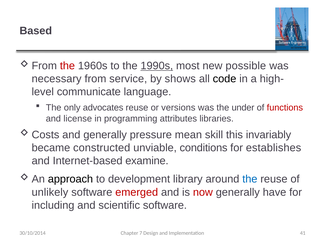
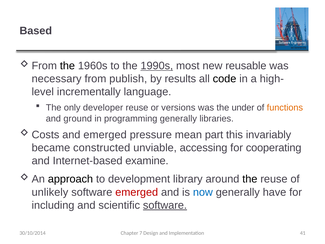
the colour: red -> black (67, 66)
possible: possible -> reusable (246, 66)
service: service -> publish (128, 79)
shows: shows -> results (180, 79)
communicate: communicate -> incrementally (89, 92)
advocates: advocates -> developer (103, 108)
functions colour: red -> orange (285, 108)
license: license -> ground (78, 118)
programming attributes: attributes -> generally (178, 118)
and generally: generally -> emerged (105, 135)
skill: skill -> part (214, 135)
conditions: conditions -> accessing (204, 148)
establishes: establishes -> cooperating (274, 148)
the colour: blue -> black (250, 179)
now colour: red -> blue (203, 192)
software underline: none -> present (165, 205)
